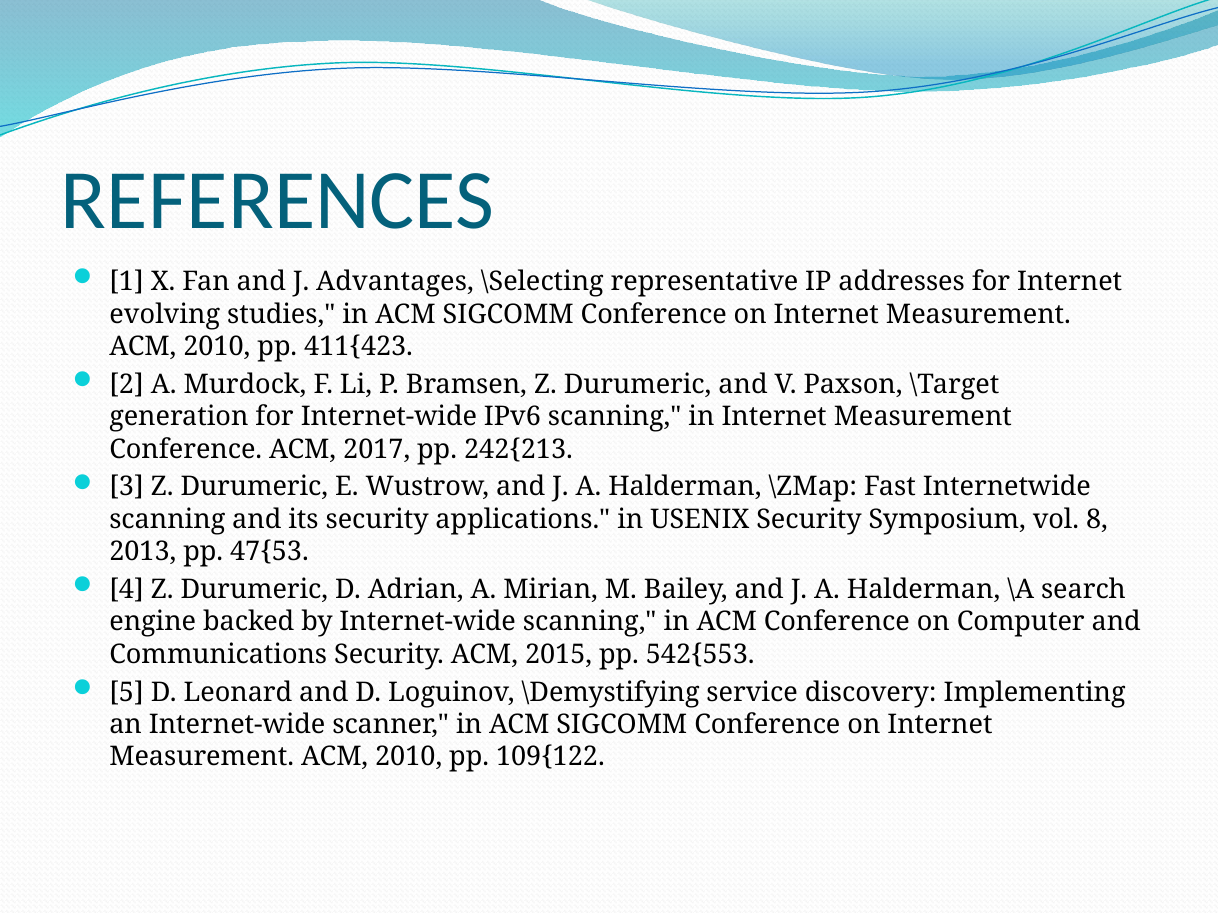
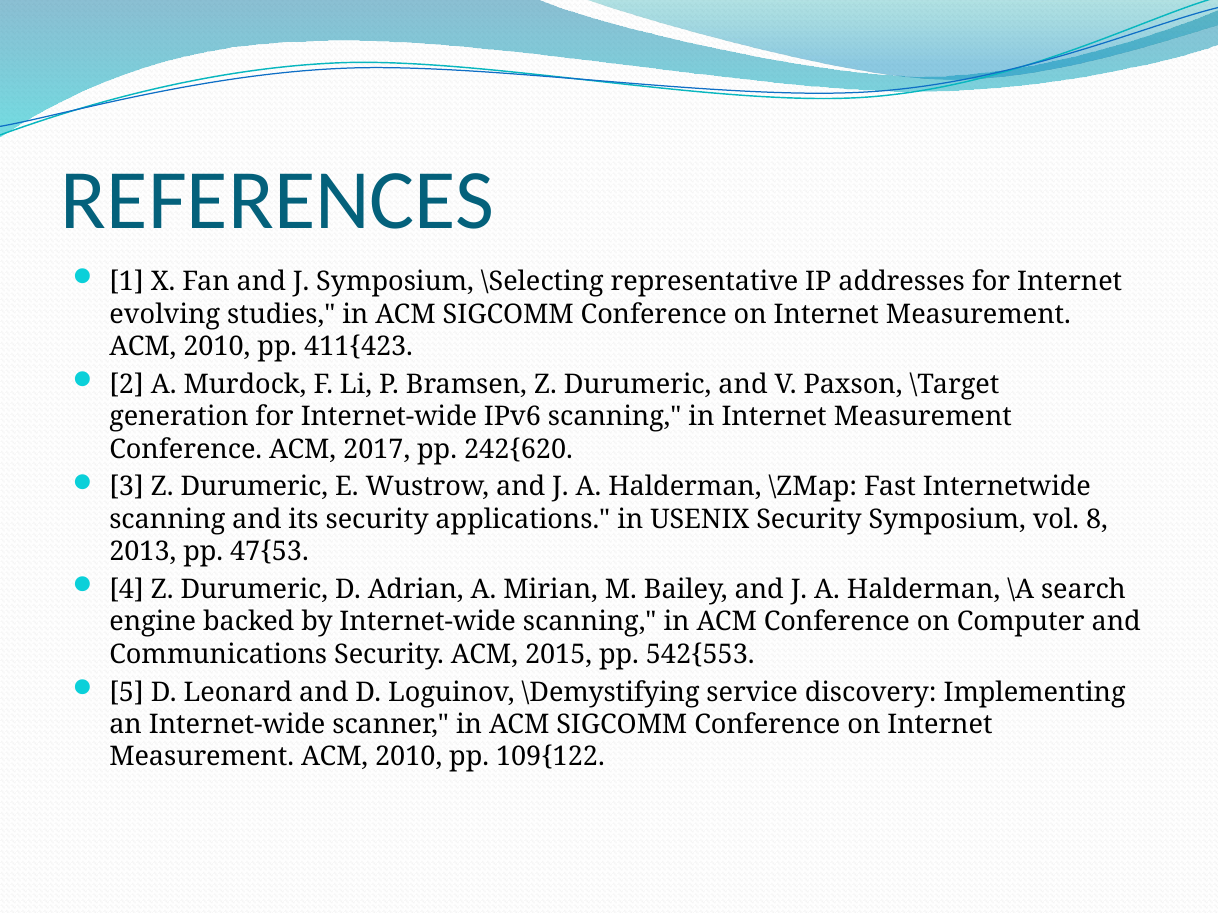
J Advantages: Advantages -> Symposium (395, 282)
242{213: 242{213 -> 242{620 (518, 449)
